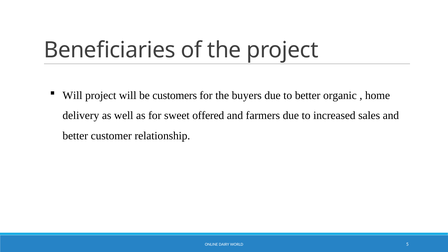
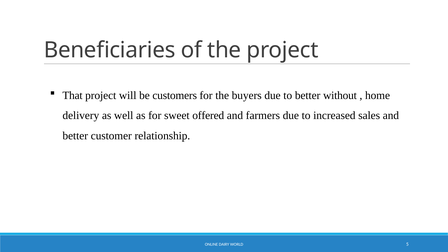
Will: Will -> That (73, 95)
organic: organic -> without (340, 95)
